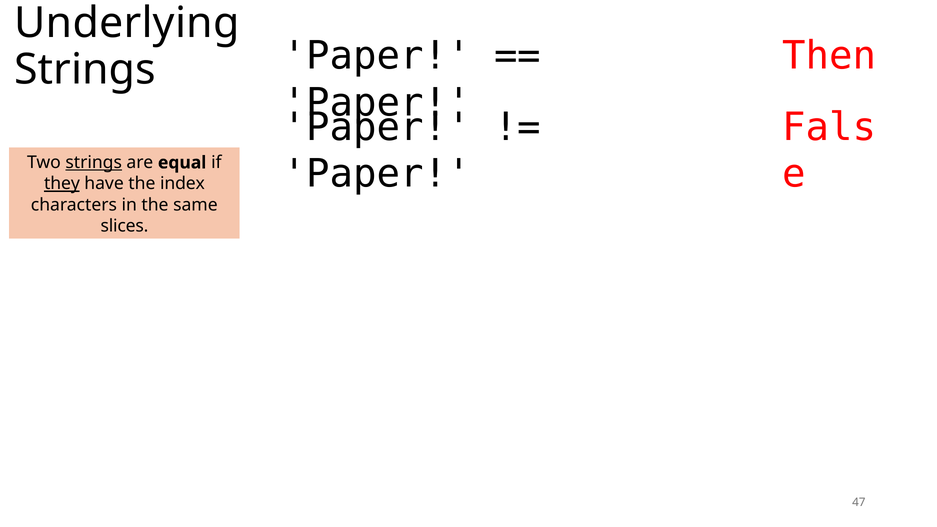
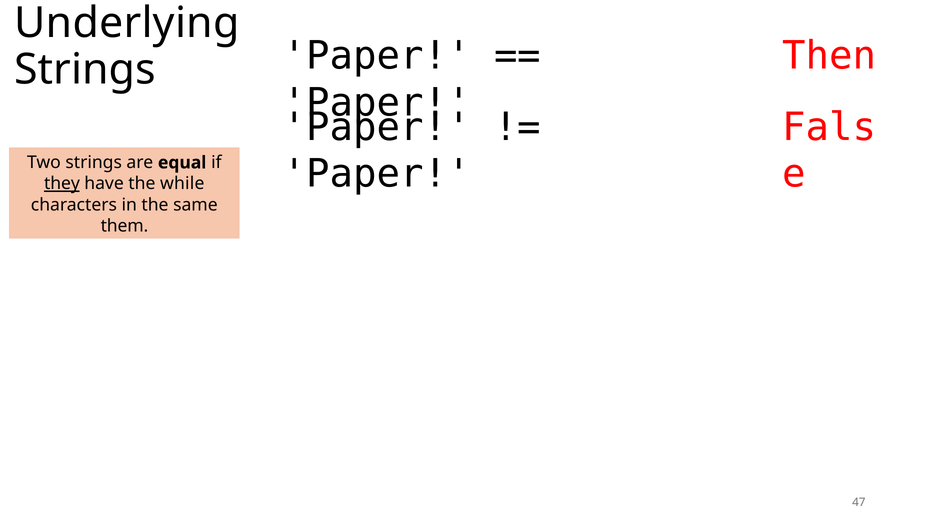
strings underline: present -> none (94, 163)
index: index -> while (182, 184)
slices: slices -> them (124, 226)
